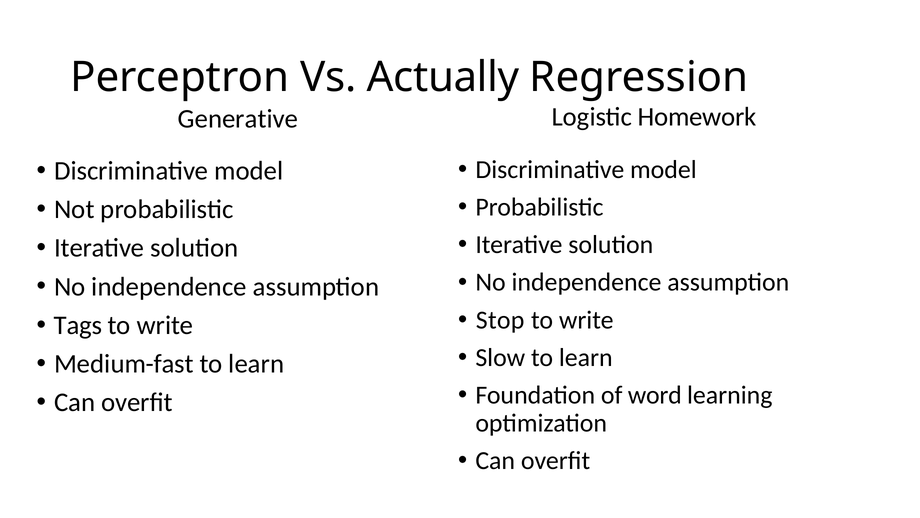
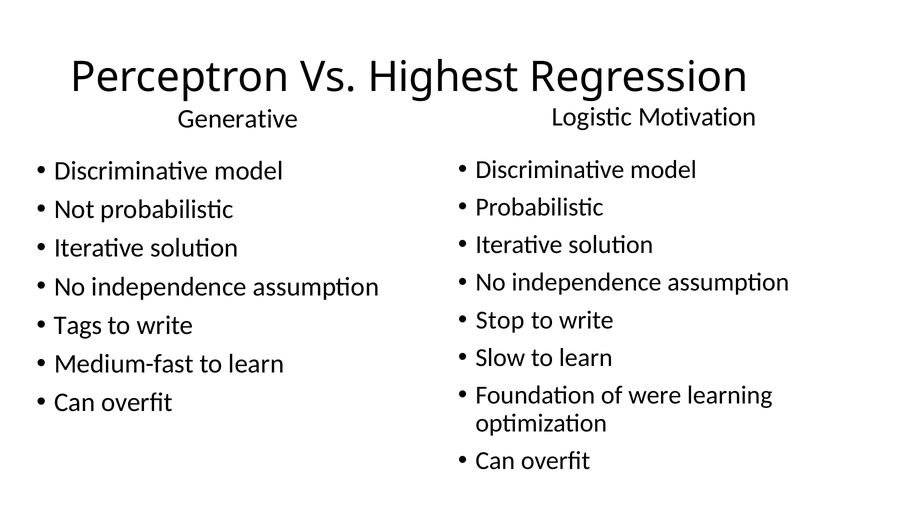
Actually: Actually -> Highest (443, 77)
Homework: Homework -> Motivation (697, 117)
word: word -> were (655, 395)
